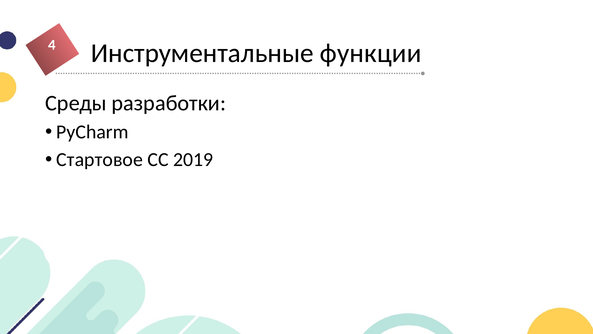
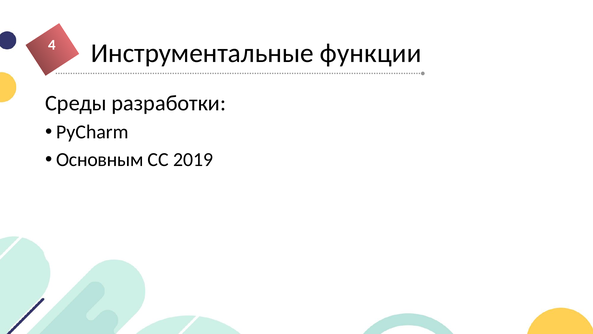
Стартовое: Стартовое -> Основным (100, 159)
